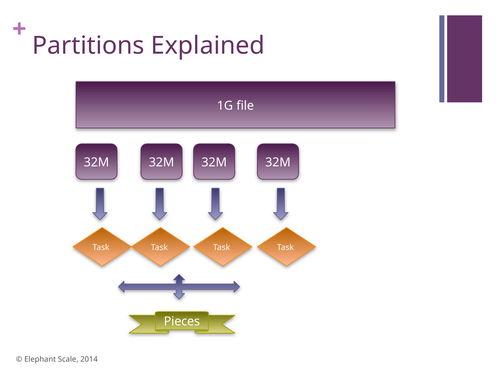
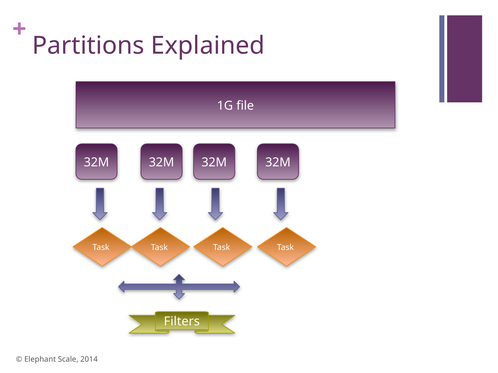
Pieces: Pieces -> Filters (182, 322)
